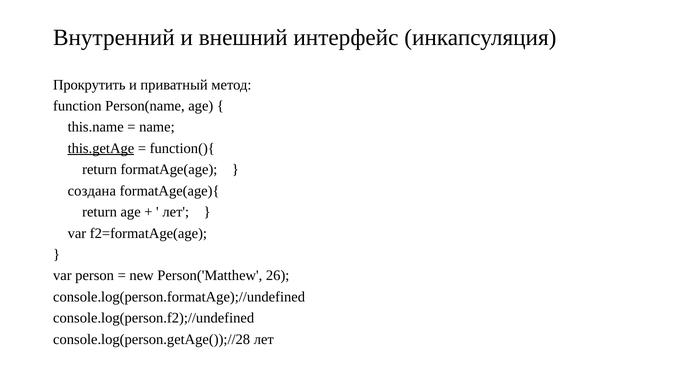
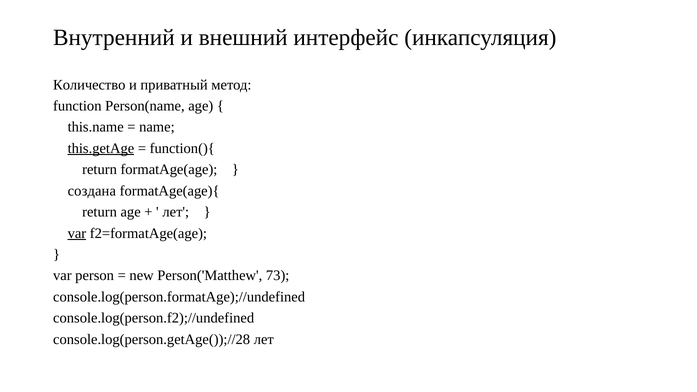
Прокрутить: Прокрутить -> Количество (89, 85)
var underline: none -> present (77, 233)
26: 26 -> 73 (278, 276)
